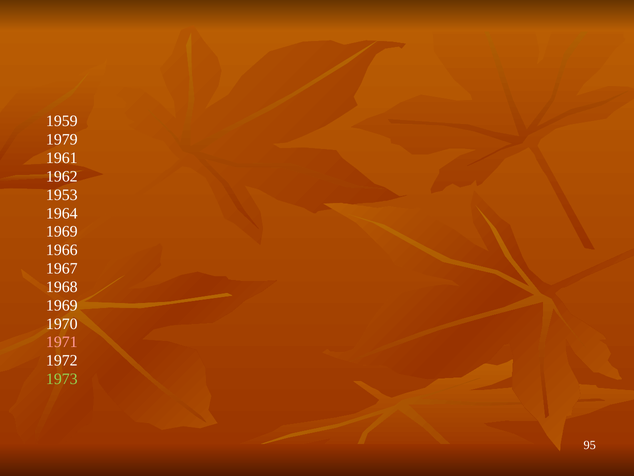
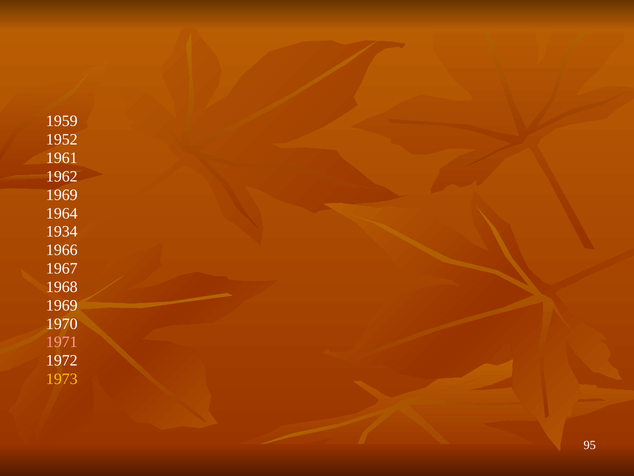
1979: 1979 -> 1952 (62, 139)
1953: 1953 -> 1969 (62, 195)
1969: 1969 -> 1934 (62, 231)
1973 colour: light green -> yellow (62, 379)
